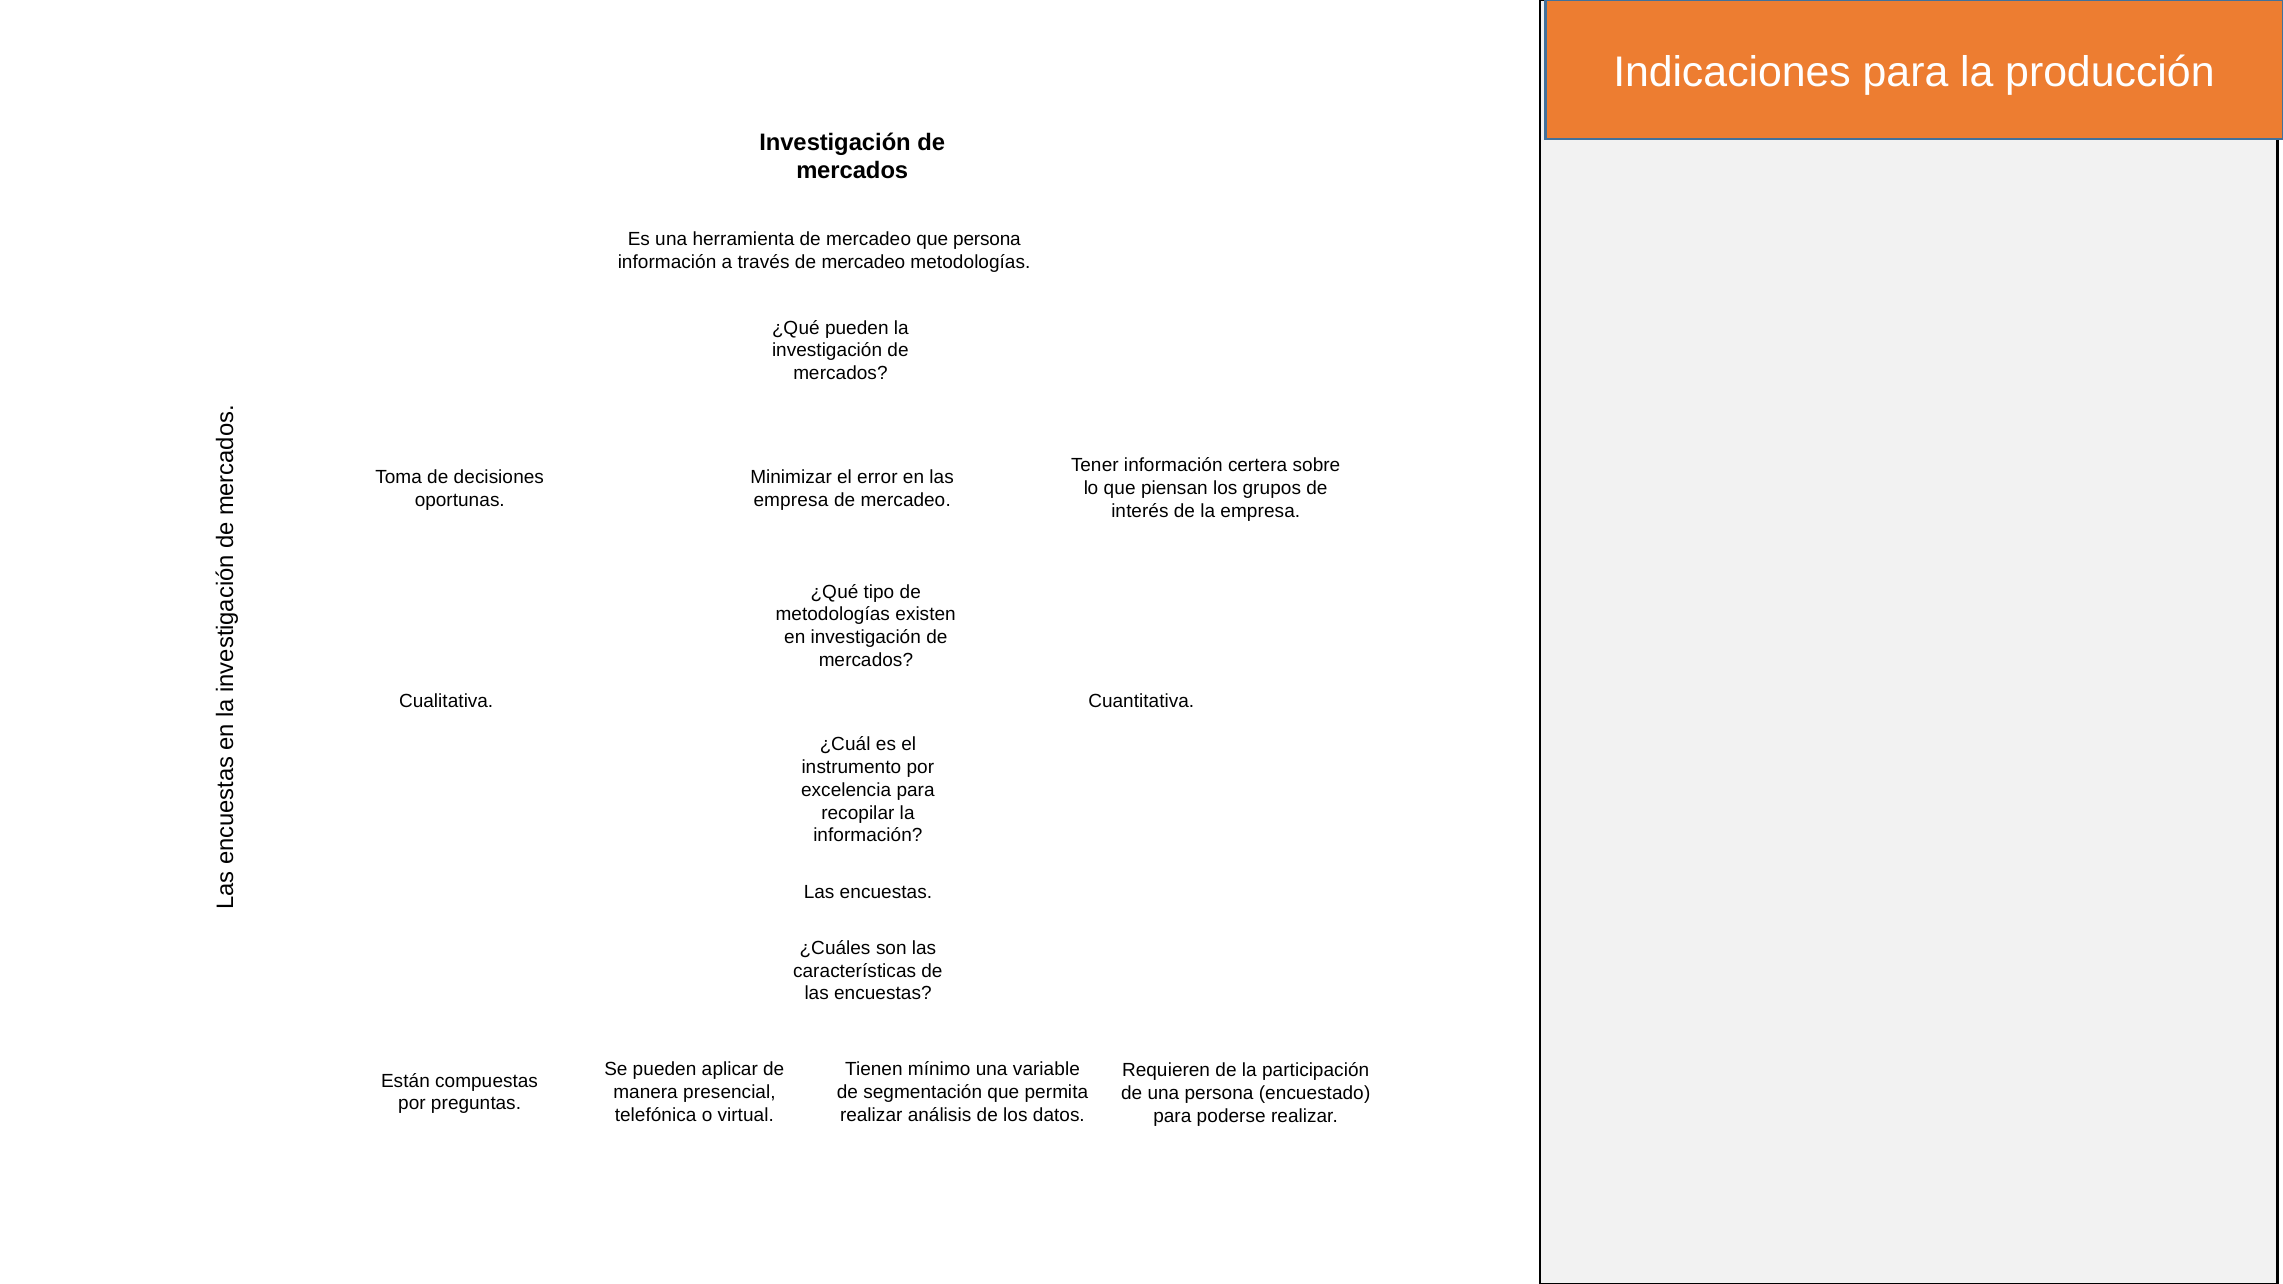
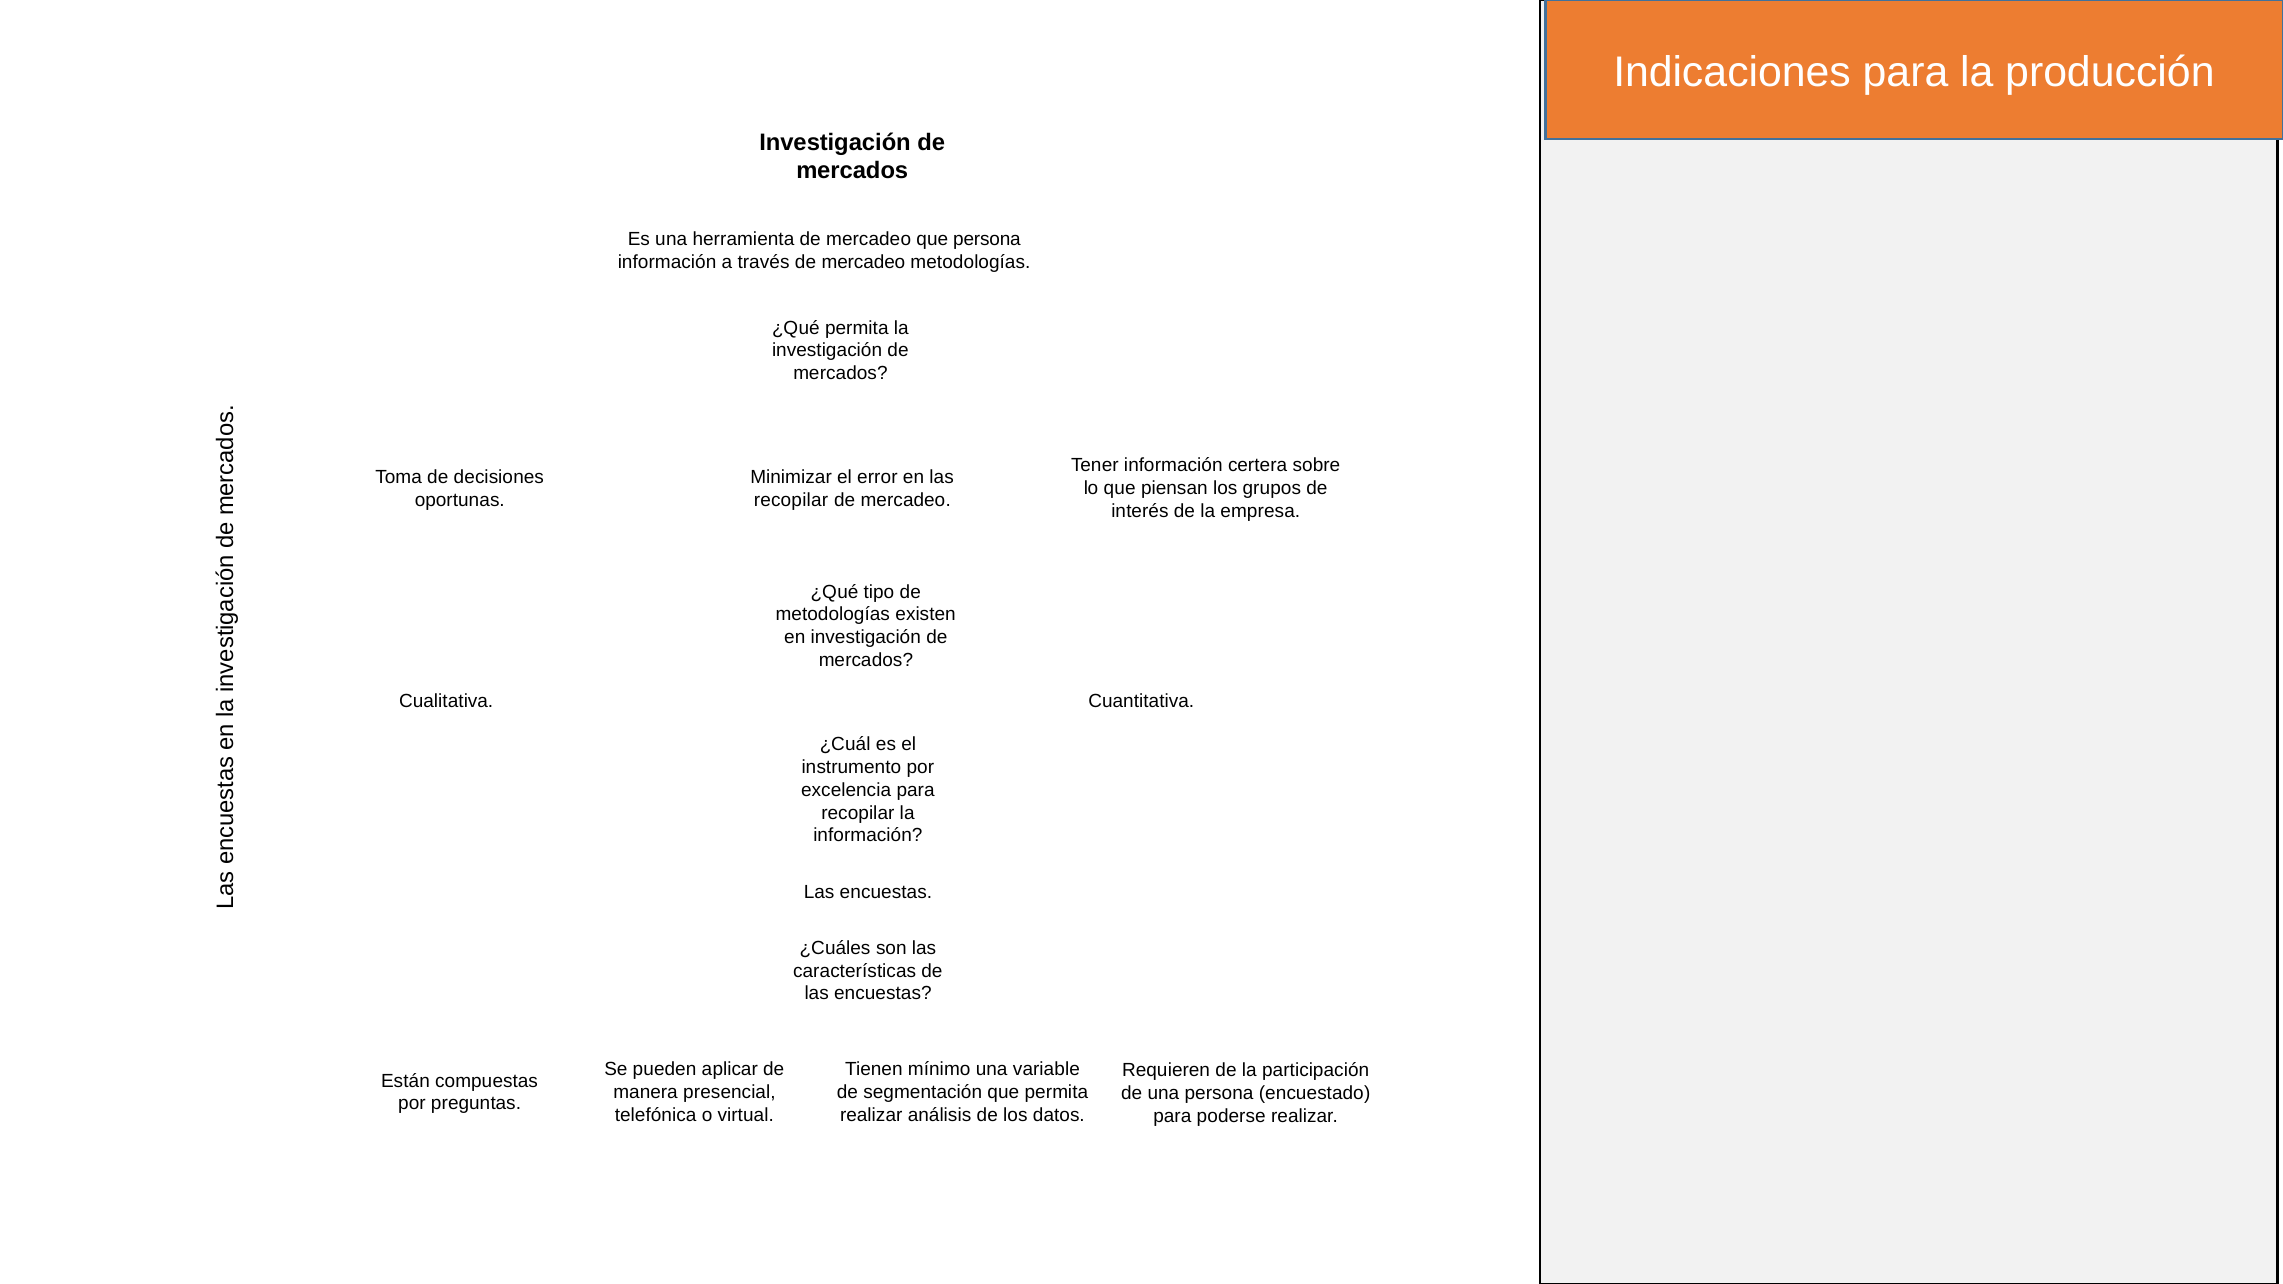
¿Qué pueden: pueden -> permita (857, 328)
empresa: empresa -> recopilar (791, 500)
